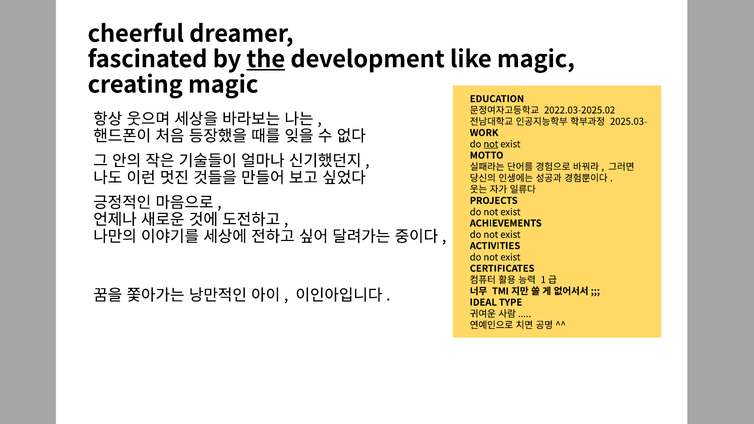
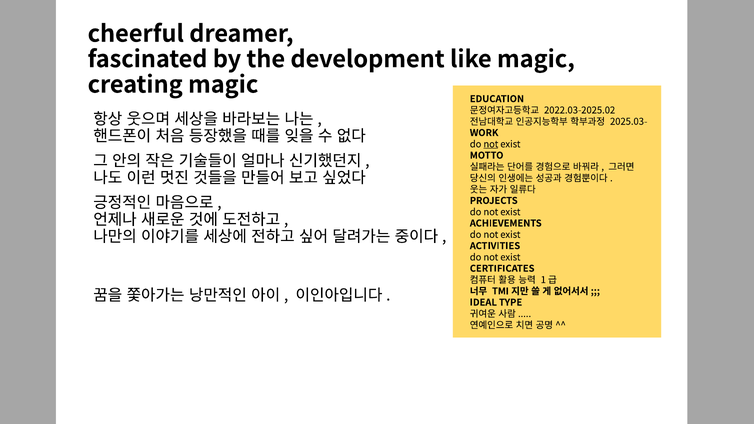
the underline: present -> none (266, 59)
